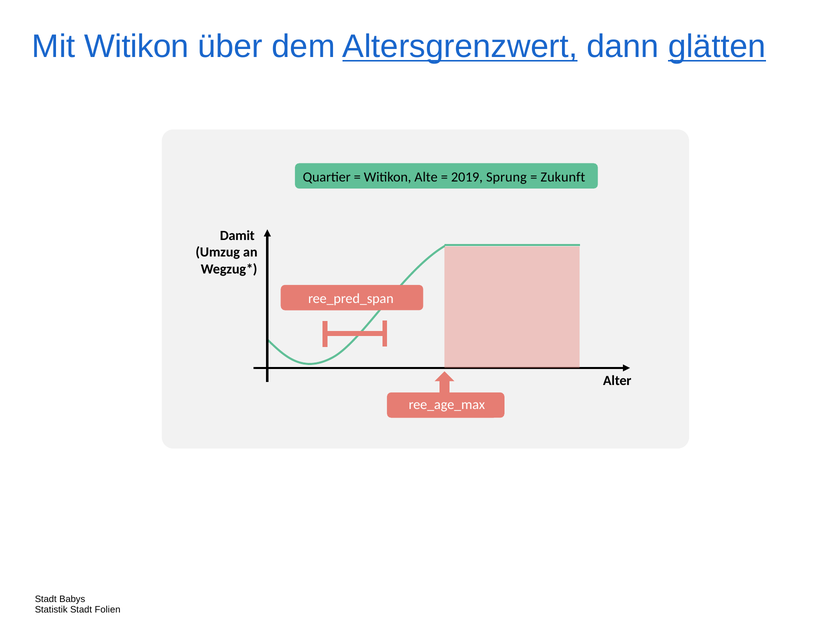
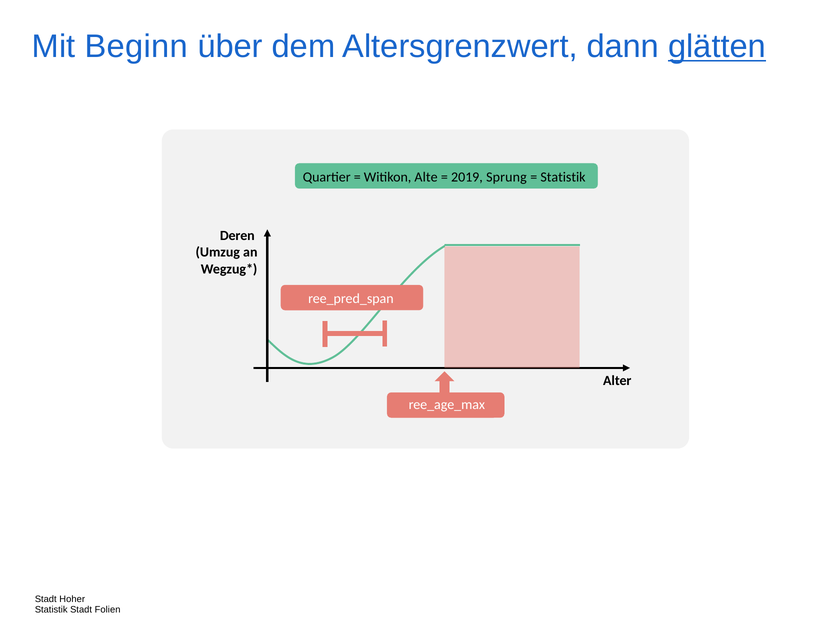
Mit Witikon: Witikon -> Beginn (136, 47)
Altersgrenzwert underline: present -> none (460, 47)
Zukunft: Zukunft -> Statistik (563, 177)
Damit: Damit -> Deren (237, 236)
Babys: Babys -> Hoher (72, 600)
